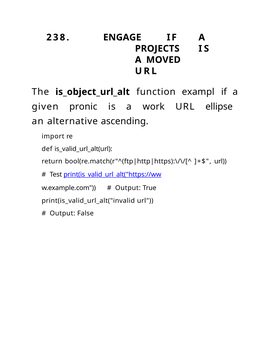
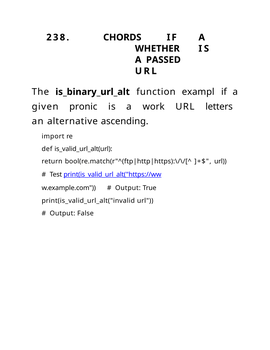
ENGAGE: ENGAGE -> CHORDS (122, 37)
PROJECTS: PROJECTS -> WHETHER (157, 49)
MOVED: MOVED -> PASSED (163, 60)
is_object_url_alt: is_object_url_alt -> is_binary_url_alt (93, 92)
ellipse: ellipse -> letters (219, 106)
